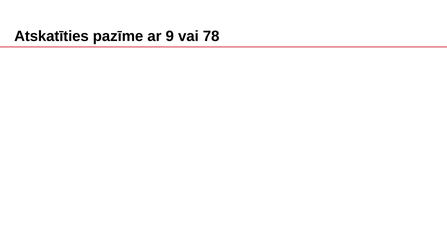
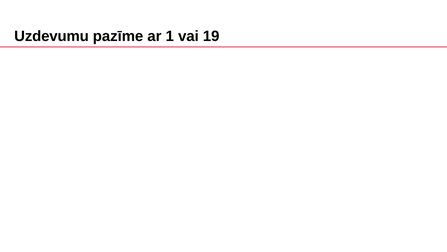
Atskatīties: Atskatīties -> Uzdevumu (51, 36)
9: 9 -> 1 (170, 36)
78: 78 -> 19 (211, 36)
